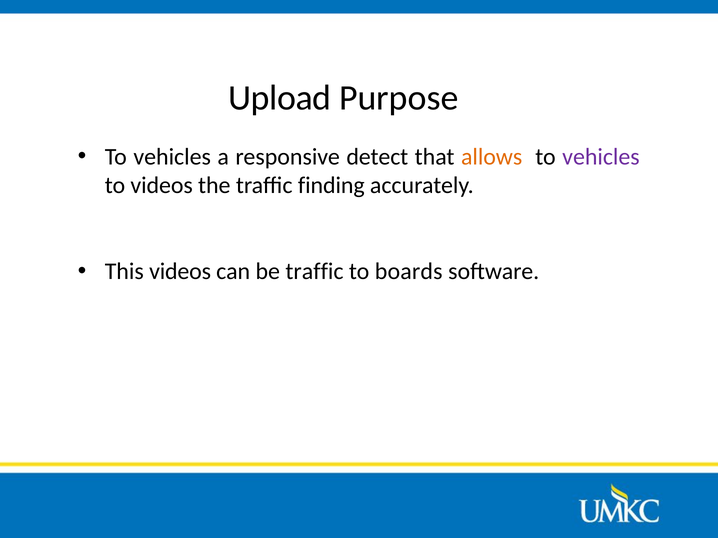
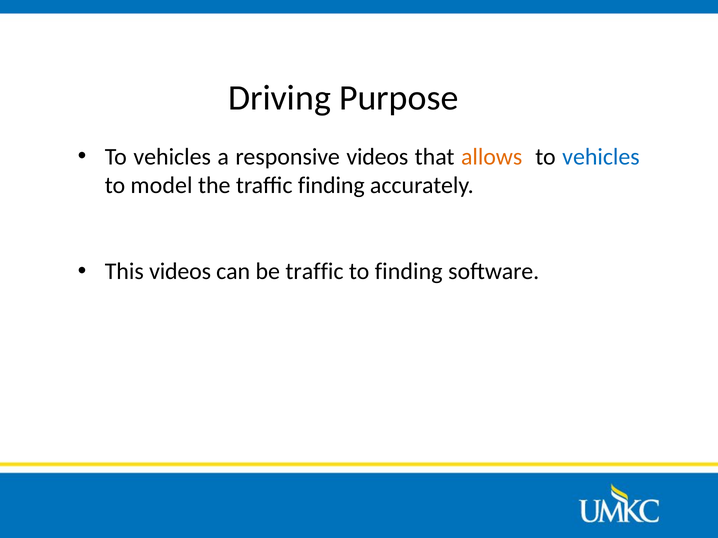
Upload: Upload -> Driving (279, 98)
responsive detect: detect -> videos (377, 157)
vehicles colour: purple -> blue (601, 157)
to videos: videos -> model (162, 186)
to boards: boards -> finding (409, 272)
